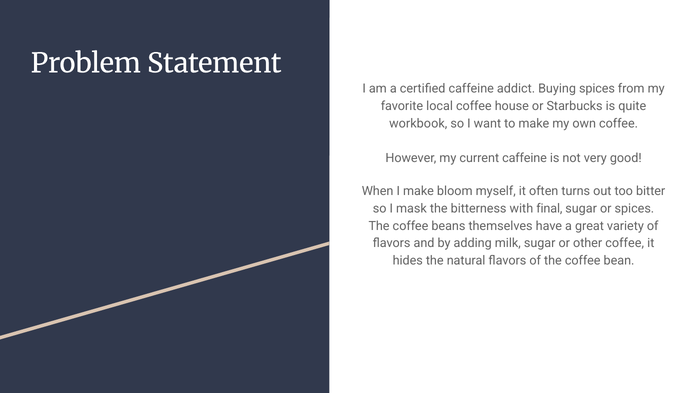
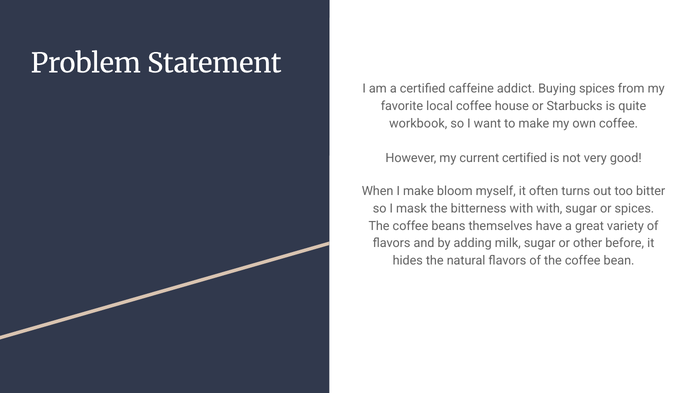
current caffeine: caffeine -> certified (525, 158)
with final: final -> with (549, 208)
other coffee: coffee -> before (625, 243)
